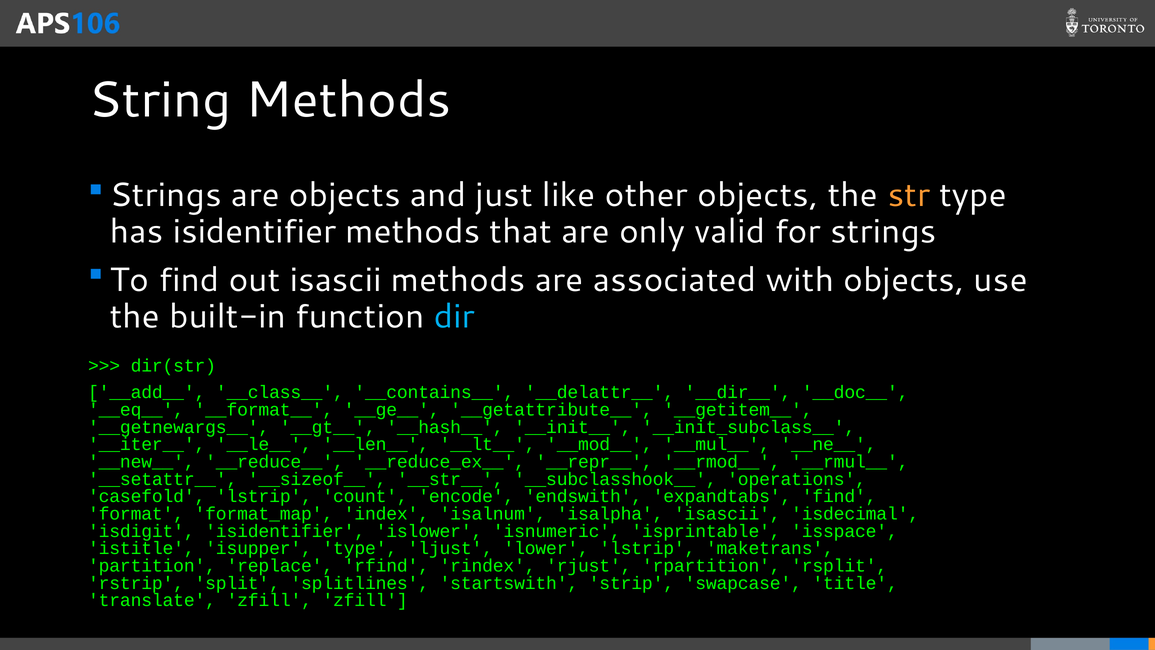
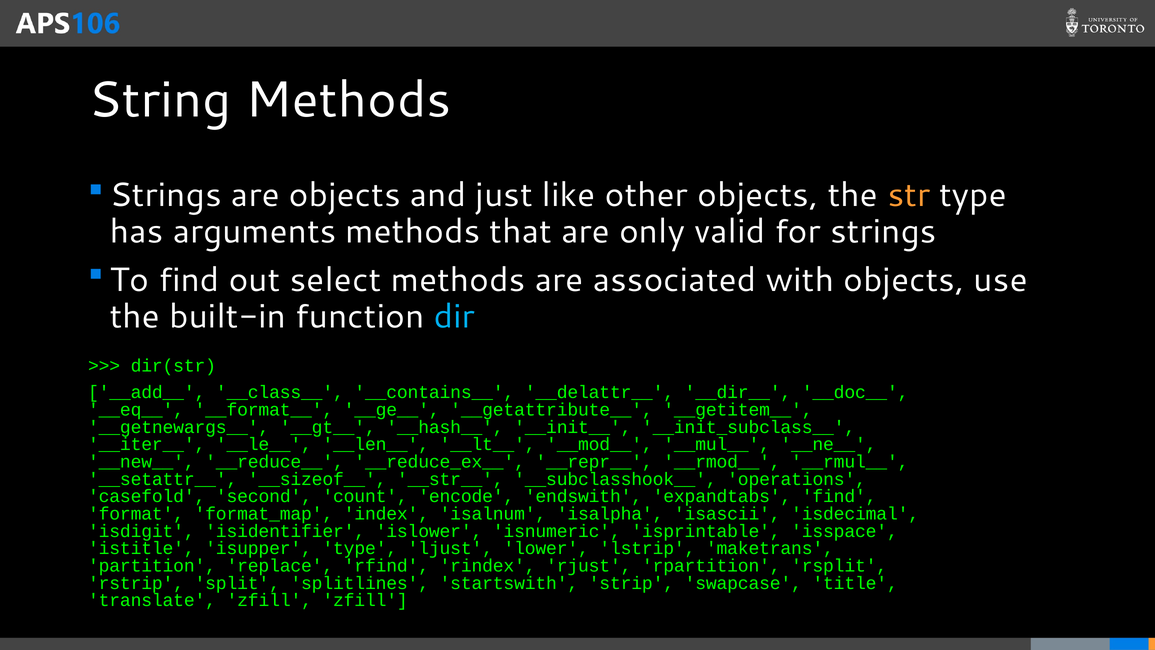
has isidentifier: isidentifier -> arguments (254, 232)
out isascii: isascii -> select (336, 280)
casefold lstrip: lstrip -> second (264, 496)
